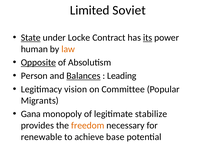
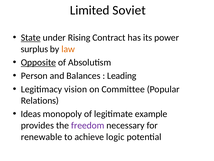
Locke: Locke -> Rising (79, 38)
its underline: present -> none (148, 38)
human: human -> surplus (34, 49)
Balances underline: present -> none (83, 76)
Migrants: Migrants -> Relations (40, 100)
Gana: Gana -> Ideas (31, 114)
stabilize: stabilize -> example (151, 114)
freedom colour: orange -> purple (88, 125)
base: base -> logic (115, 136)
